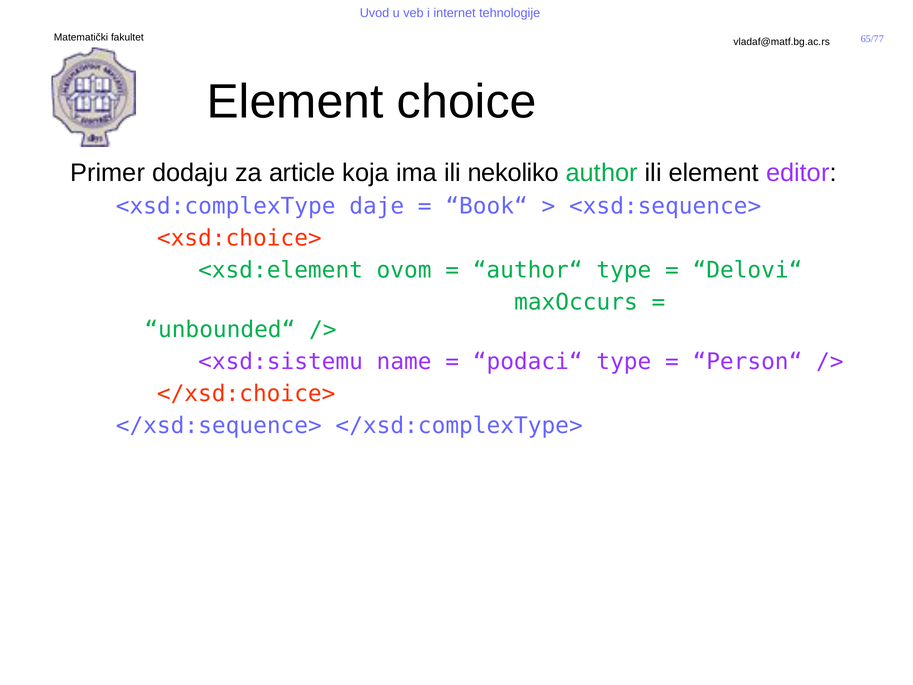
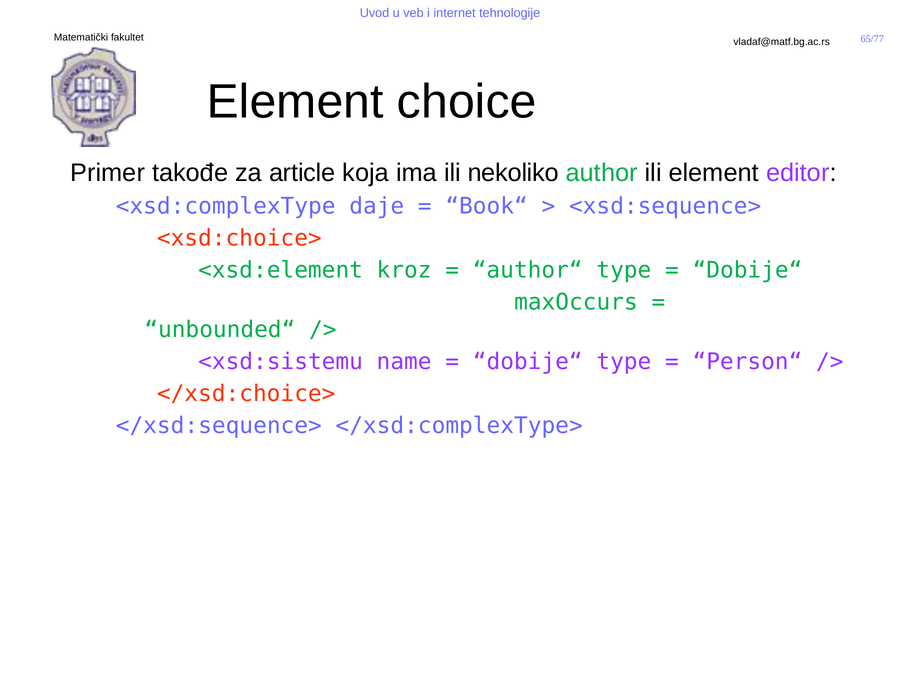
dodaju: dodaju -> takođe (190, 173)
ovom: ovom -> kroz (404, 270)
Delovi“: Delovi“ -> Dobije“ (747, 270)
podaci“: podaci“ -> dobije“ (528, 362)
